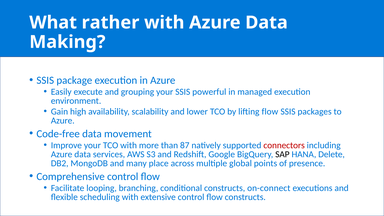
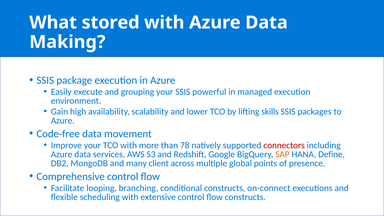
rather: rather -> stored (111, 23)
lifting flow: flow -> skills (270, 112)
87: 87 -> 78 (185, 145)
SAP colour: black -> orange (282, 154)
Delete: Delete -> Define (332, 154)
place: place -> client (159, 163)
